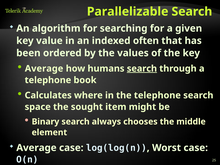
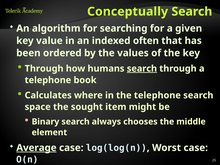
Parallelizable: Parallelizable -> Conceptually (128, 12)
Average: Average -> Through (44, 69)
Average underline: none -> present (36, 148)
